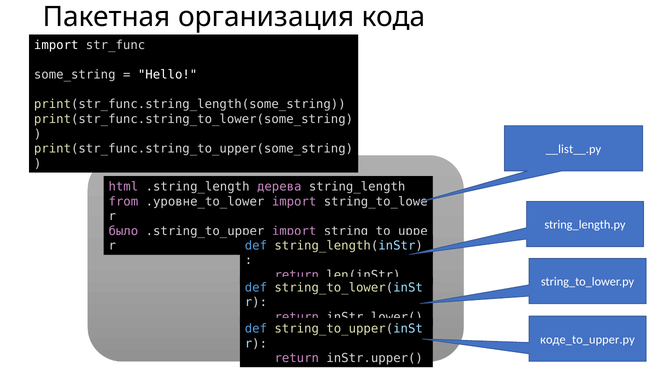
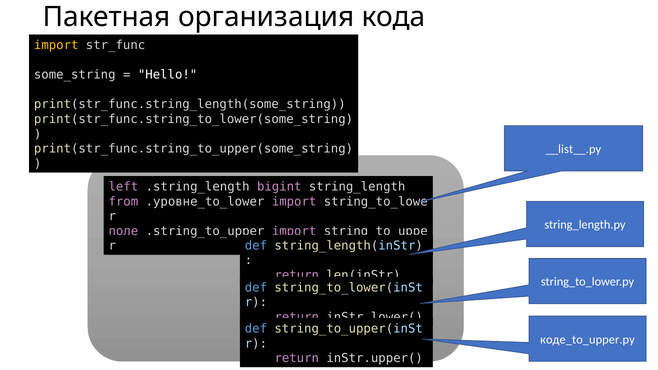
import colour: white -> yellow (56, 45)
html: html -> left (123, 187)
дерева: дерева -> bigint (279, 187)
было: было -> поле (123, 231)
